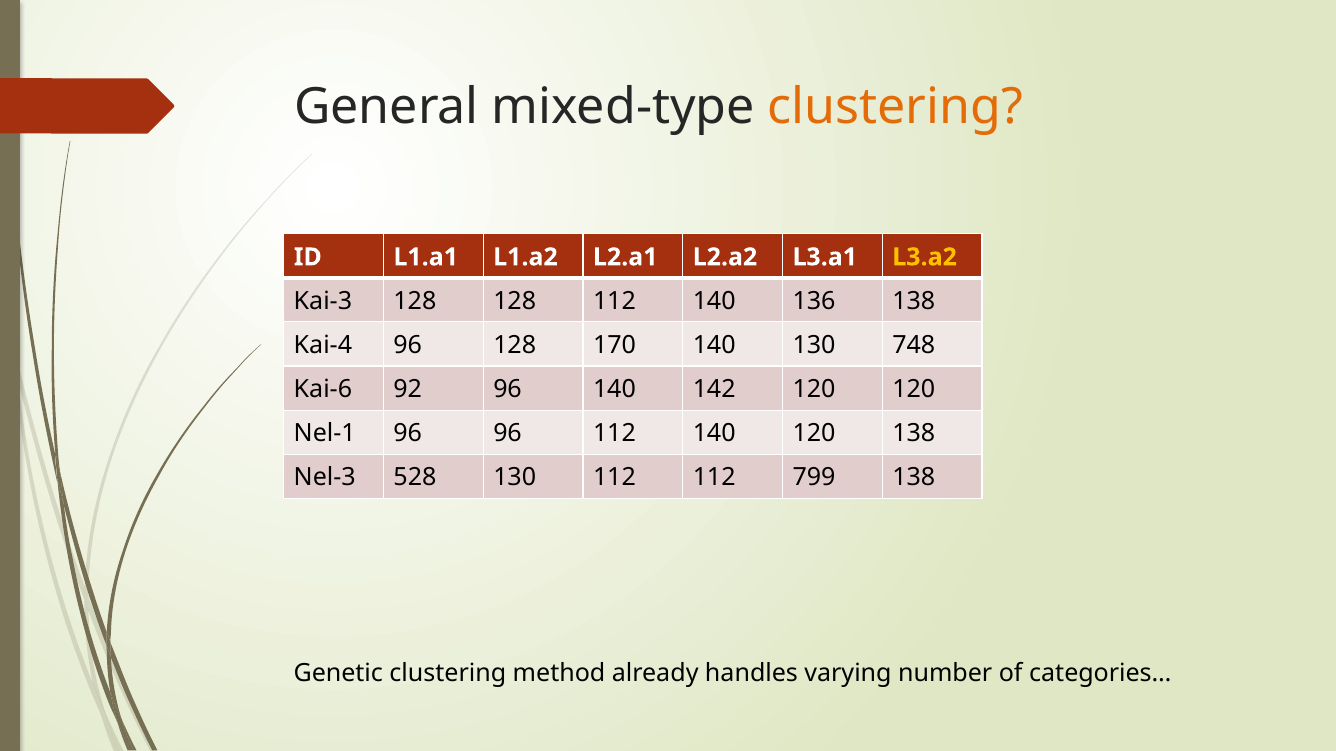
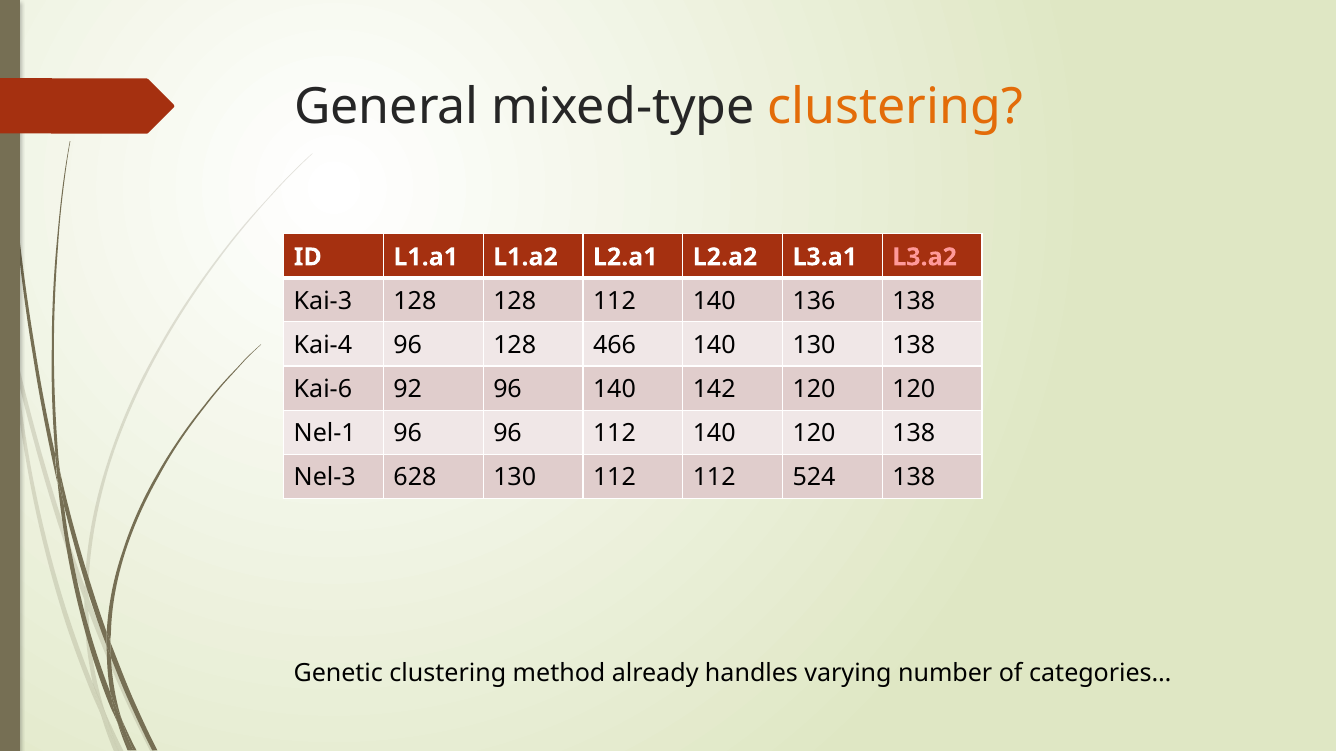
L3.a2 colour: yellow -> pink (925, 257)
170: 170 -> 466 (614, 346)
130 748: 748 -> 138 (914, 346)
528: 528 -> 628 (415, 478)
799: 799 -> 524 (814, 478)
